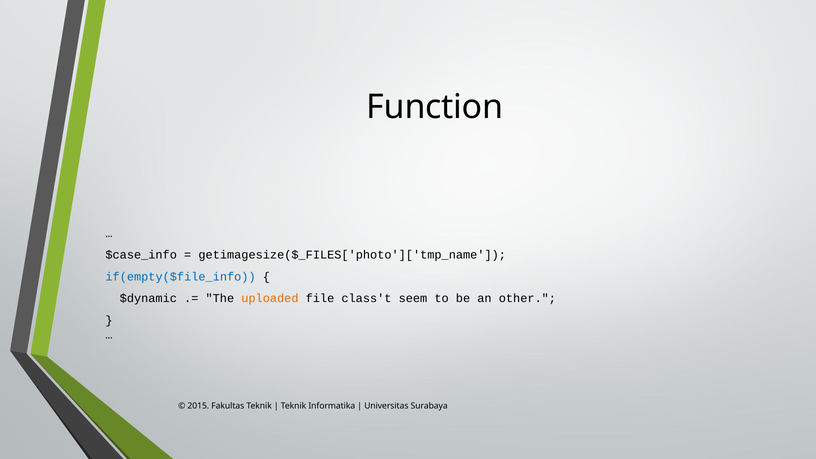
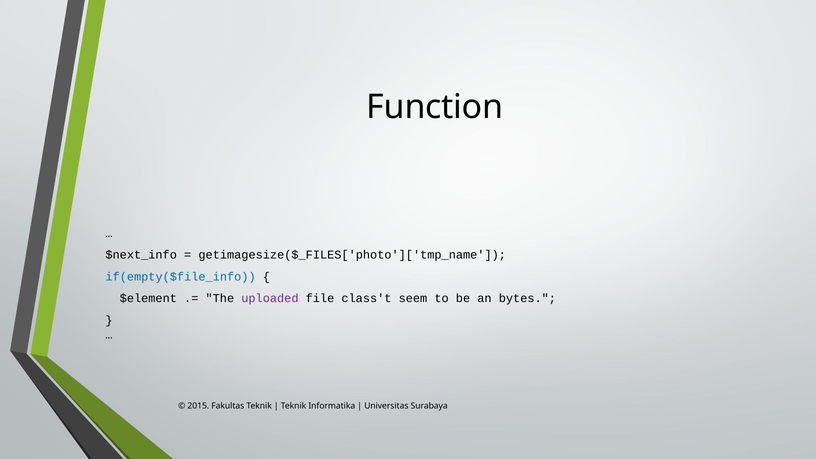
$case_info: $case_info -> $next_info (141, 255)
$dynamic: $dynamic -> $element (148, 299)
uploaded colour: orange -> purple (270, 299)
other: other -> bytes (527, 299)
